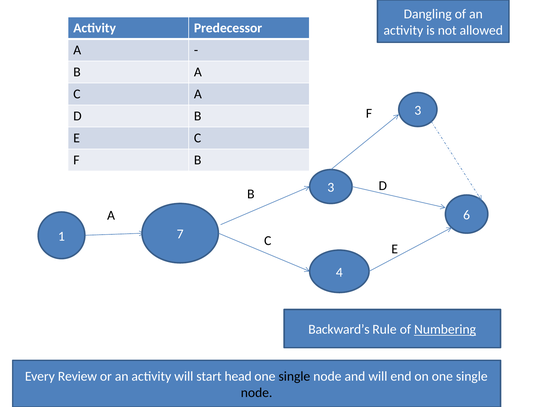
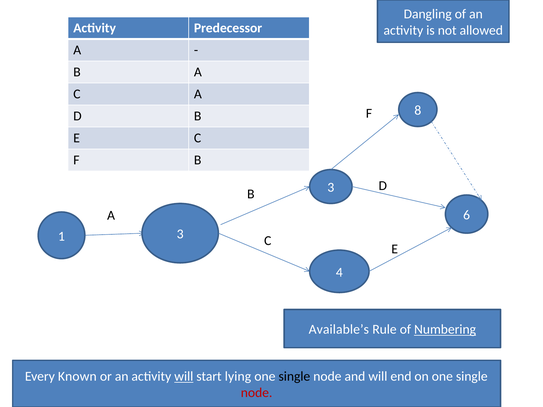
F 3: 3 -> 8 (418, 111)
1 7: 7 -> 3 (180, 234)
Backward’s: Backward’s -> Available’s (339, 330)
Review: Review -> Known (77, 377)
will underline: none -> present (184, 377)
head: head -> lying (238, 377)
node colour: black -> red (257, 393)
